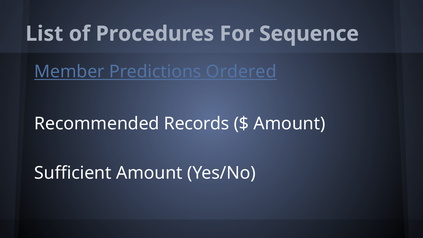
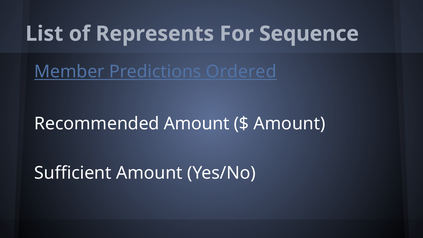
Procedures: Procedures -> Represents (155, 34)
Recommended Records: Records -> Amount (197, 124)
